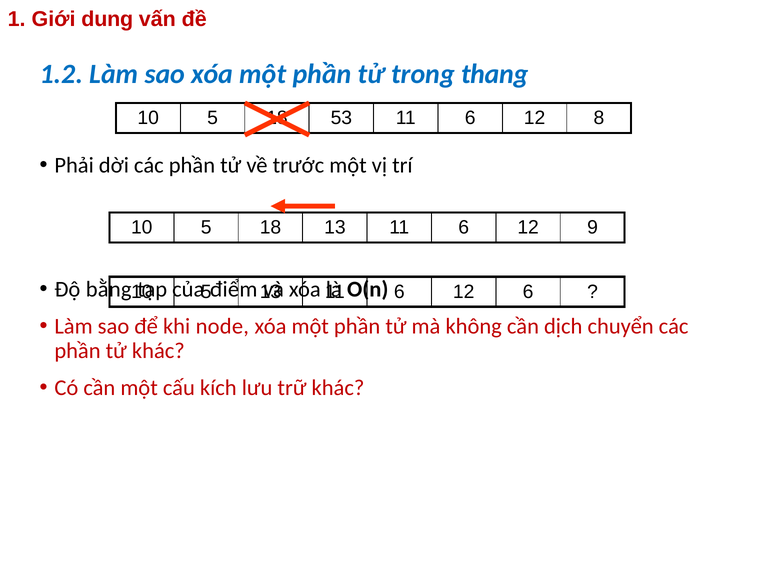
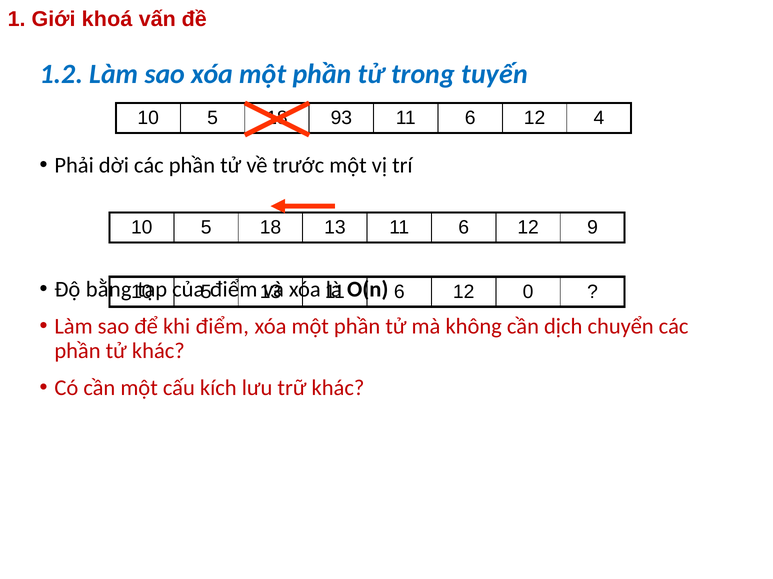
dung: dung -> khoá (107, 19)
thang: thang -> tuyến (495, 74)
53: 53 -> 93 (341, 118)
8: 8 -> 4 (599, 118)
12 6: 6 -> 0 (528, 292)
khi node: node -> điểm (222, 327)
